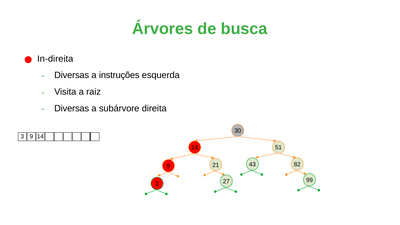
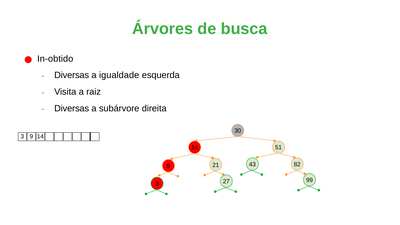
In-direita: In-direita -> In-obtido (55, 59)
instruções: instruções -> igualdade (119, 75)
